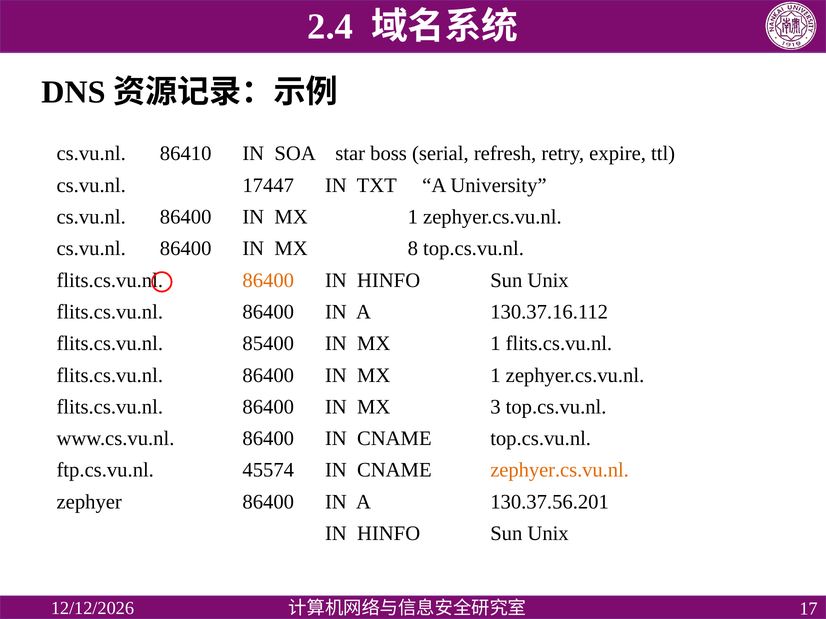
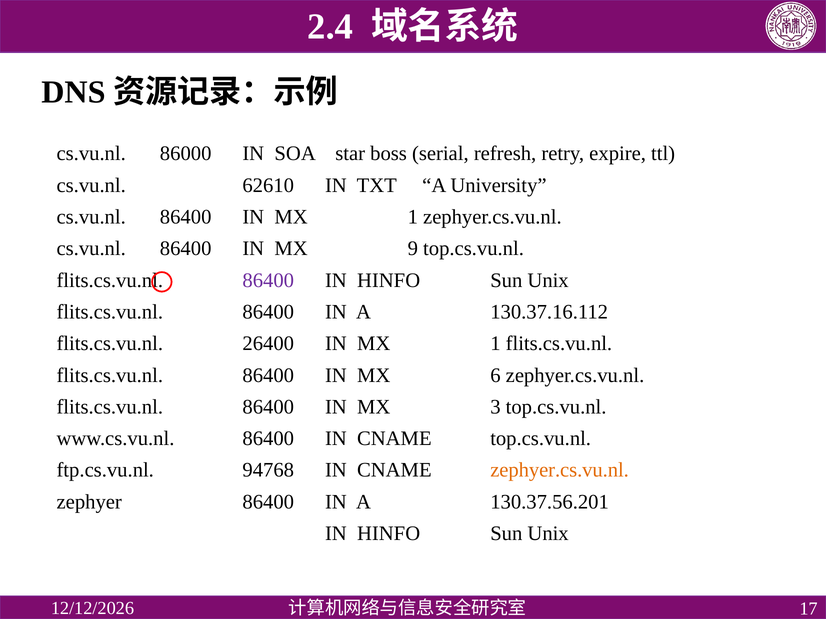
86410: 86410 -> 86000 (186, 154)
17447: 17447 -> 62610 (268, 185)
8: 8 -> 9 (413, 249)
86400 colour: orange -> purple (268, 280)
85400: 85400 -> 26400 (268, 344)
1: 1 -> 6 (495, 376)
45574: 45574 -> 94768 (268, 471)
